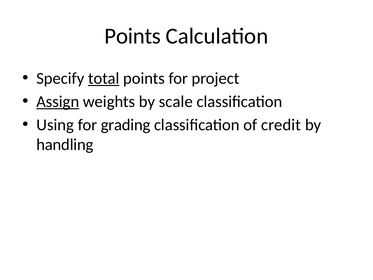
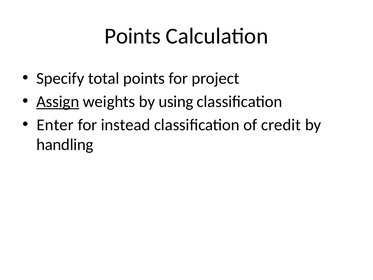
total underline: present -> none (104, 78)
scale: scale -> using (176, 101)
Using: Using -> Enter (55, 125)
grading: grading -> instead (126, 125)
